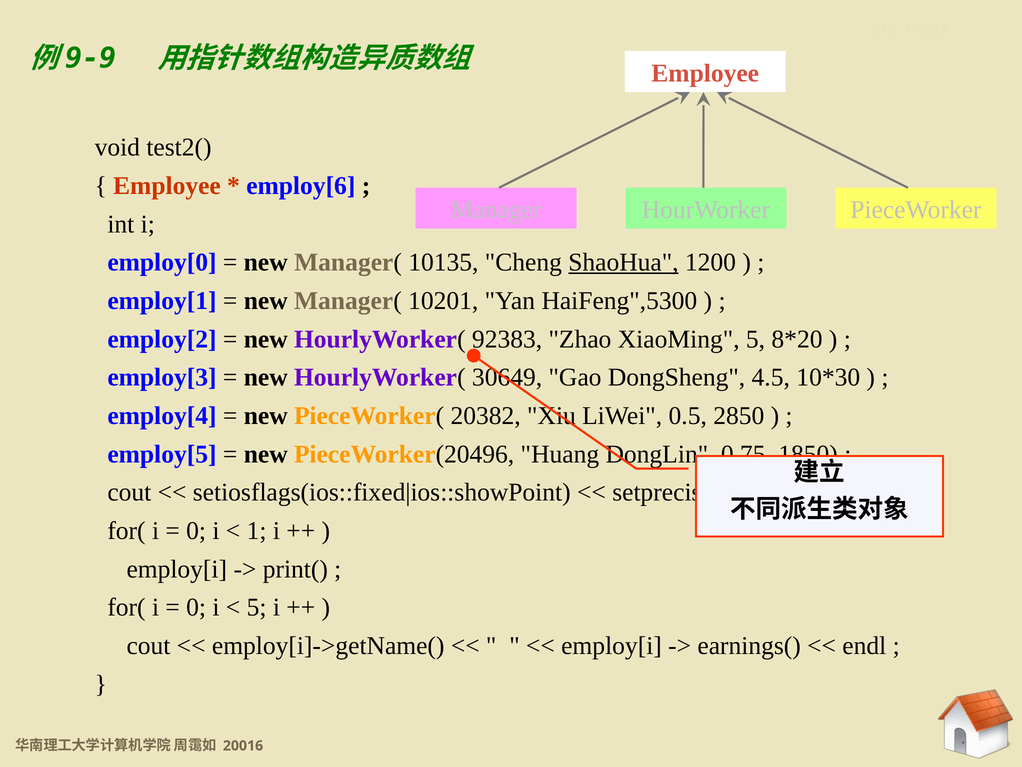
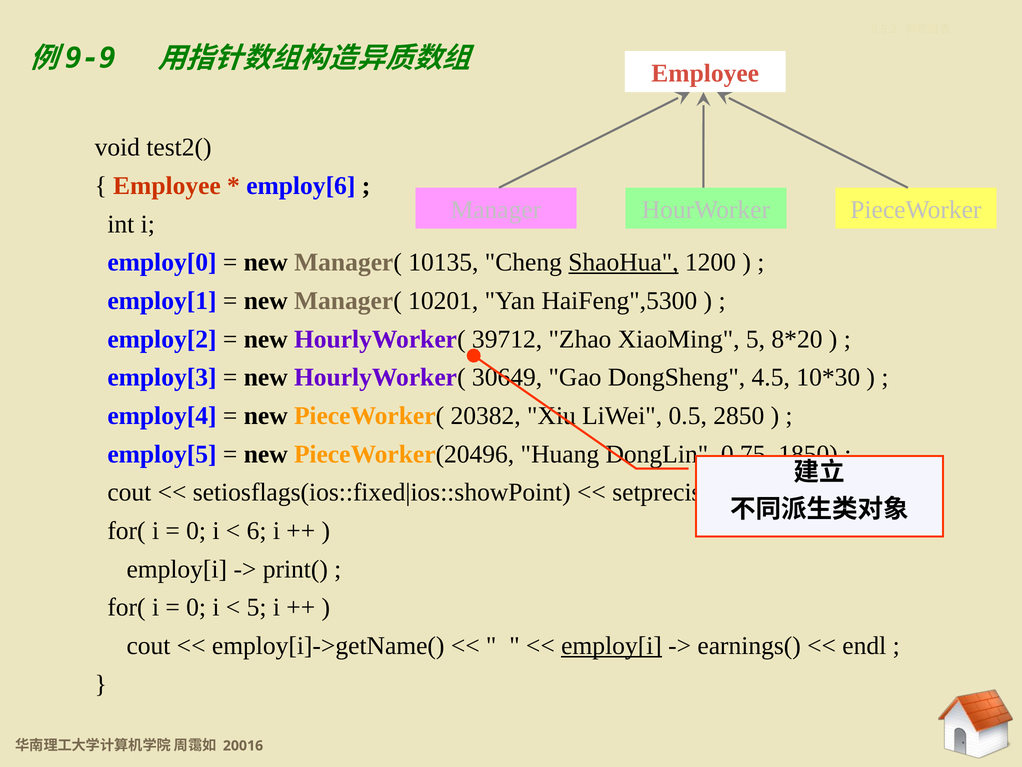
92383: 92383 -> 39712 (507, 339)
1: 1 -> 6 (257, 530)
employ[i underline: none -> present (612, 645)
